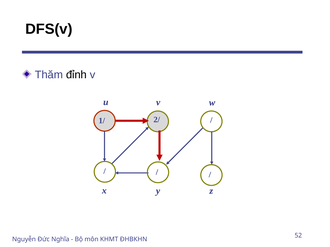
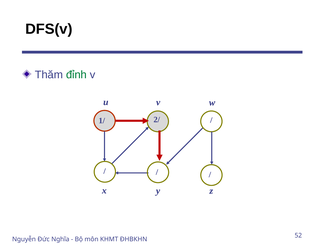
đỉnh colour: black -> green (76, 75)
